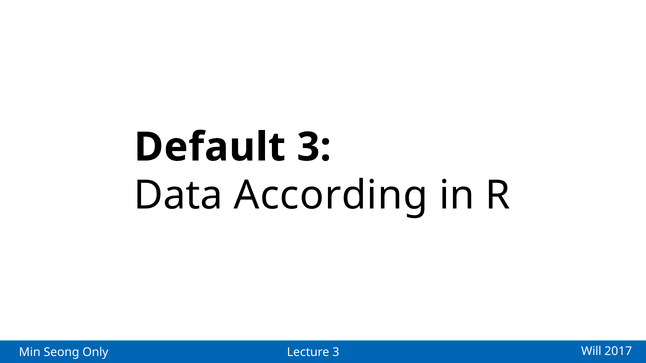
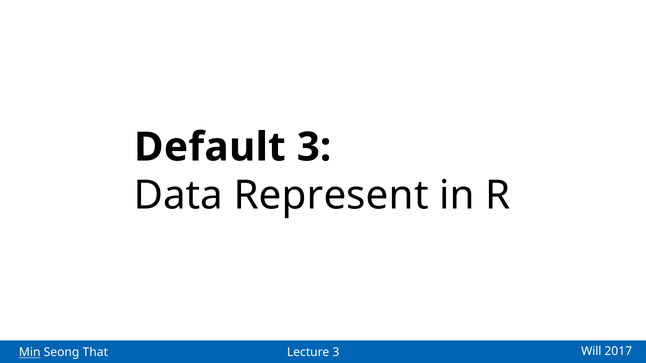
According: According -> Represent (331, 196)
Min underline: none -> present (30, 353)
Only: Only -> That (95, 353)
